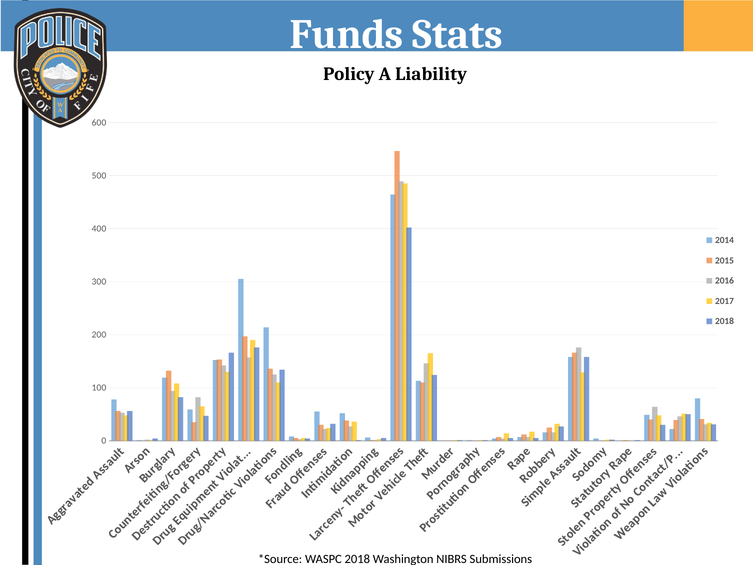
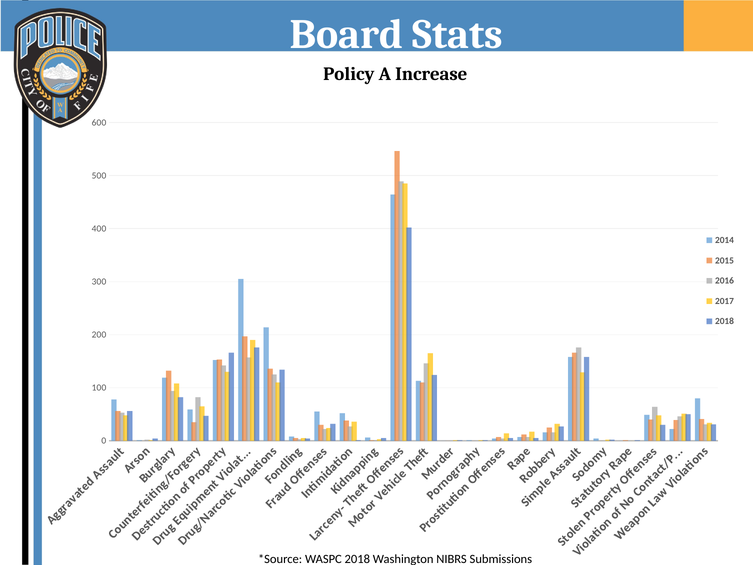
Funds: Funds -> Board (346, 35)
Liability: Liability -> Increase (431, 74)
